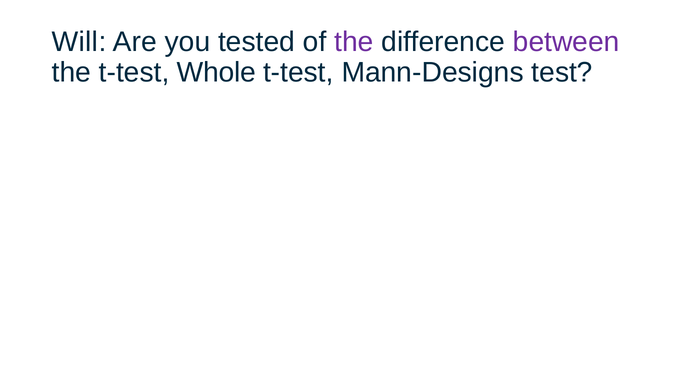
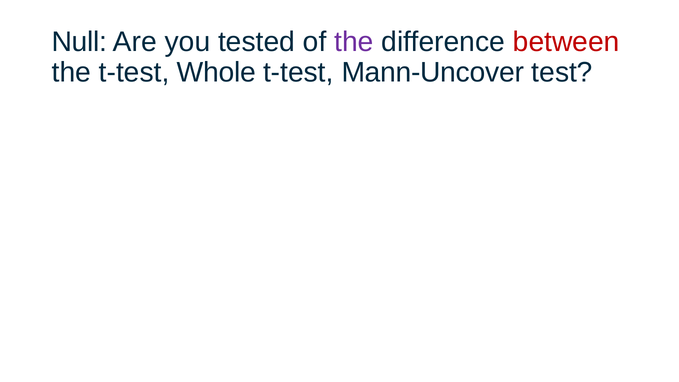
Will: Will -> Null (79, 42)
between colour: purple -> red (566, 42)
Mann-Designs: Mann-Designs -> Mann-Uncover (433, 72)
